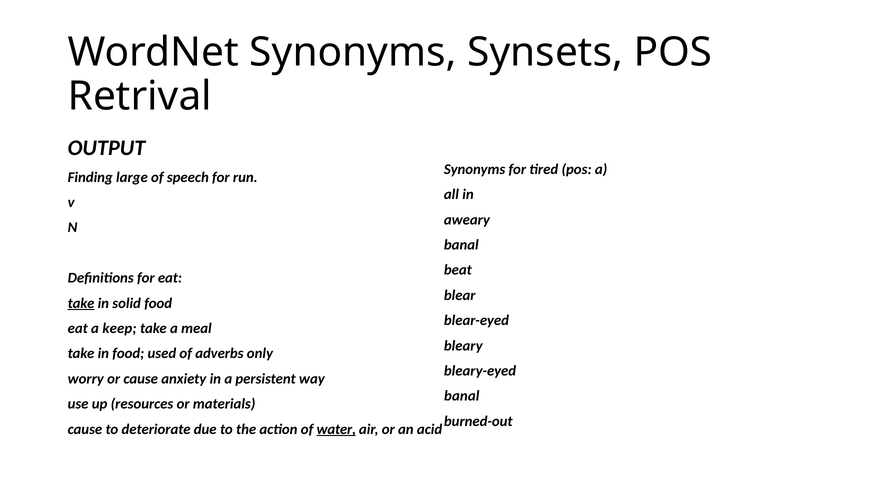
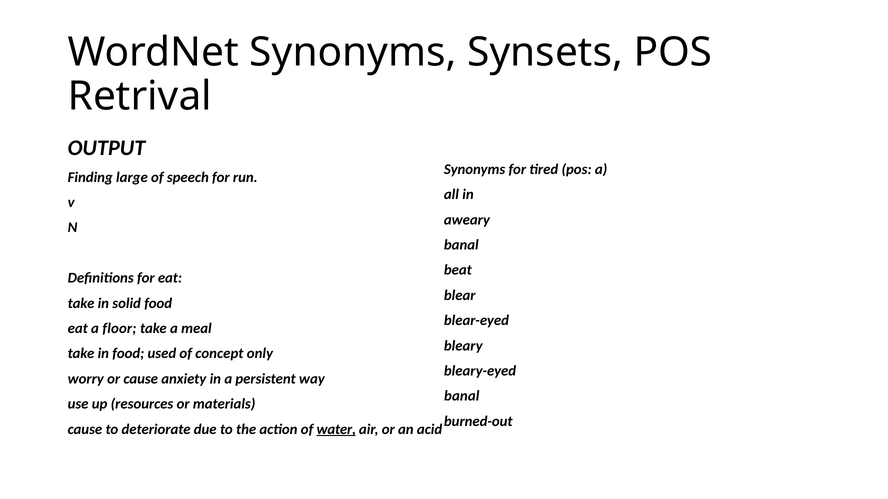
take underline: present -> none (81, 304)
keep: keep -> floor (119, 329)
adverbs: adverbs -> concept (219, 354)
